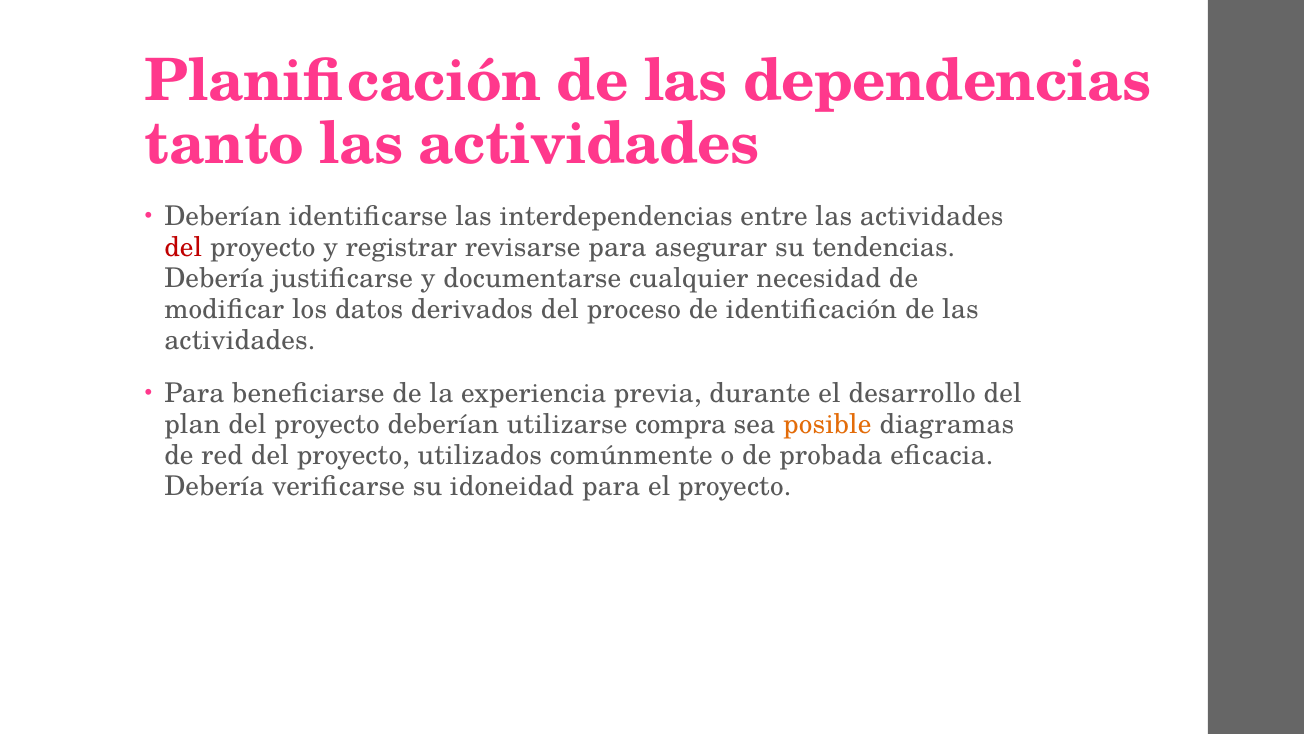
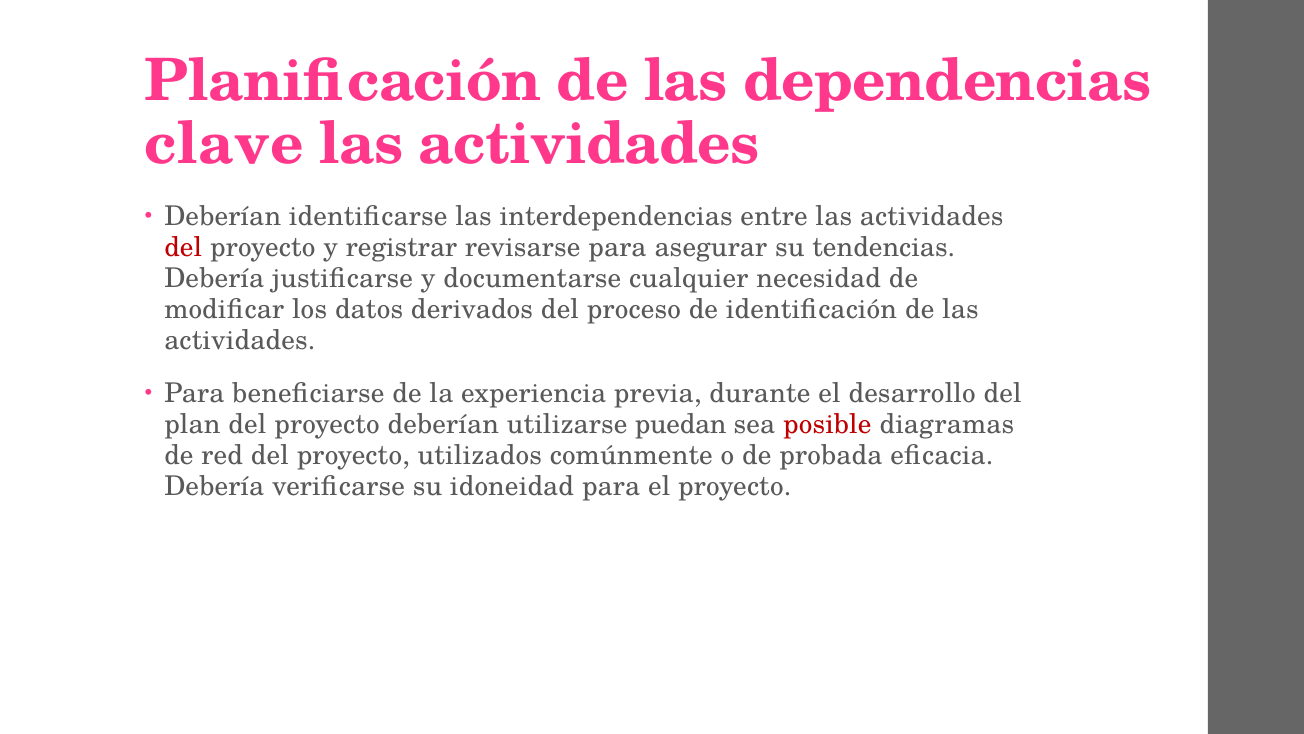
tanto: tanto -> clave (224, 144)
compra: compra -> puedan (681, 424)
posible colour: orange -> red (827, 424)
